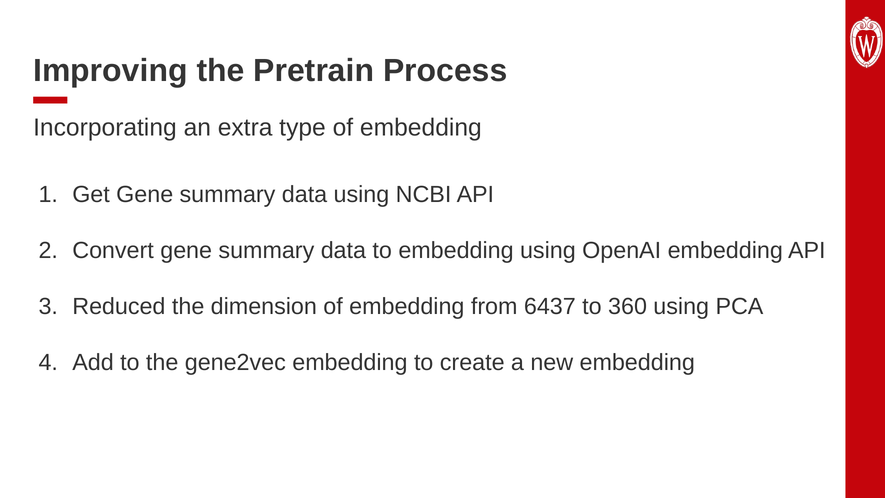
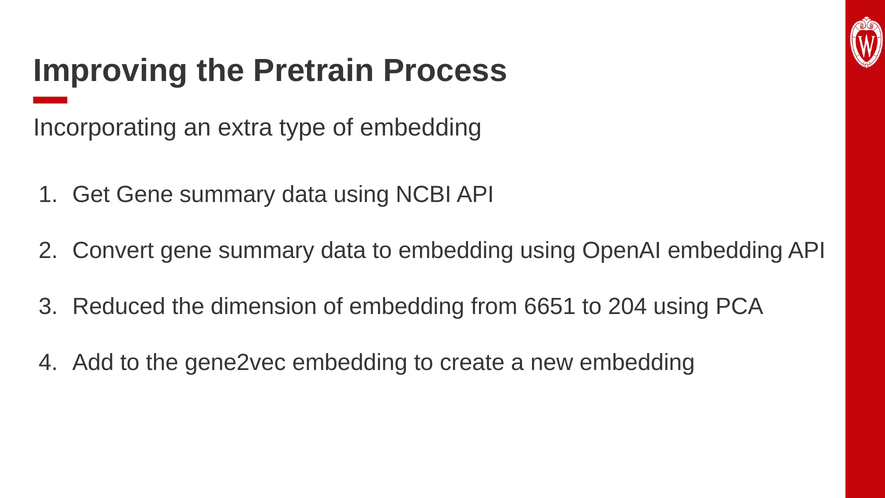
6437: 6437 -> 6651 (550, 307)
360: 360 -> 204 (628, 307)
